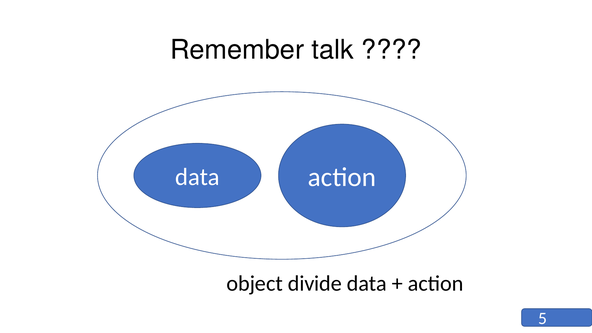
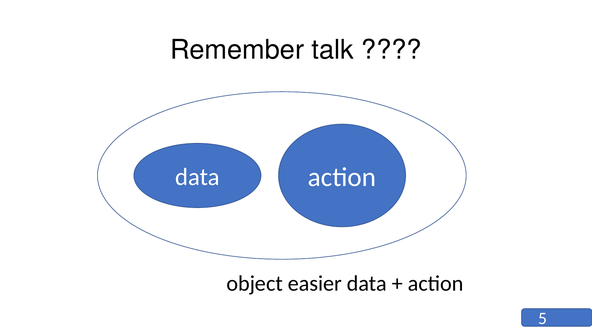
divide: divide -> easier (315, 284)
